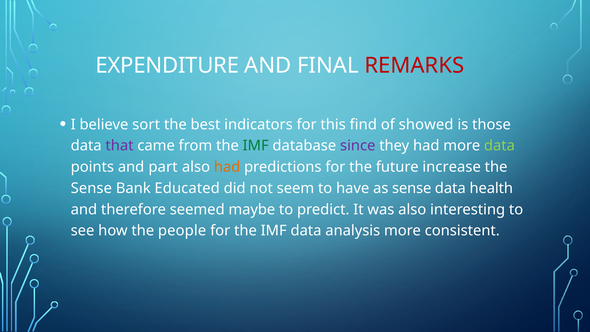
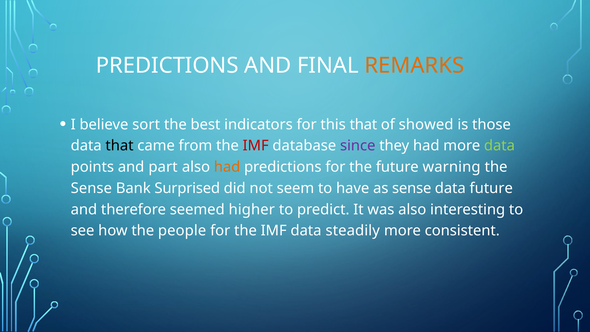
EXPENDITURE: EXPENDITURE -> PREDICTIONS (167, 66)
REMARKS colour: red -> orange (414, 66)
this find: find -> that (363, 124)
that colour: purple -> black (119, 146)
IMF colour: green -> red (256, 146)
increase: increase -> warning (452, 167)
Educated: Educated -> Surprised (187, 188)
data health: health -> future (491, 188)
maybe: maybe -> higher (252, 209)
analysis: analysis -> steadily (353, 231)
